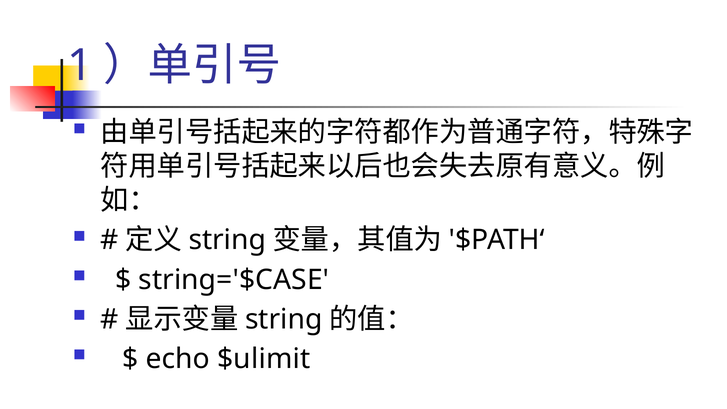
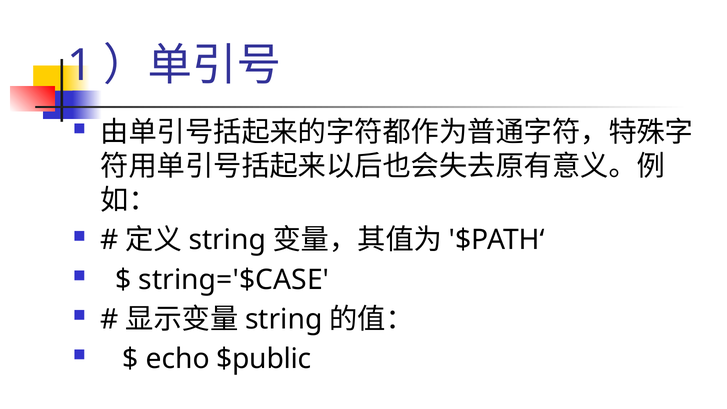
$ulimit: $ulimit -> $public (264, 359)
